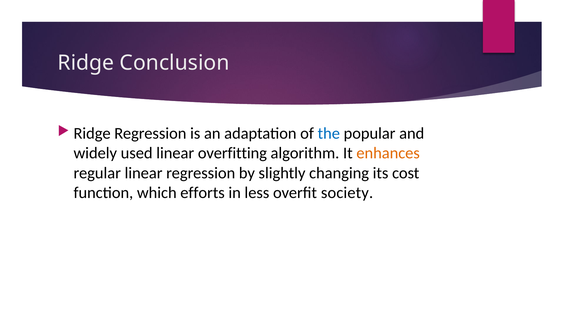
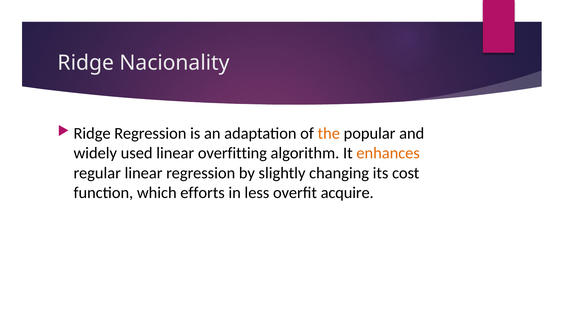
Conclusion: Conclusion -> Nacionality (175, 63)
the colour: blue -> orange (329, 134)
society: society -> acquire (347, 193)
